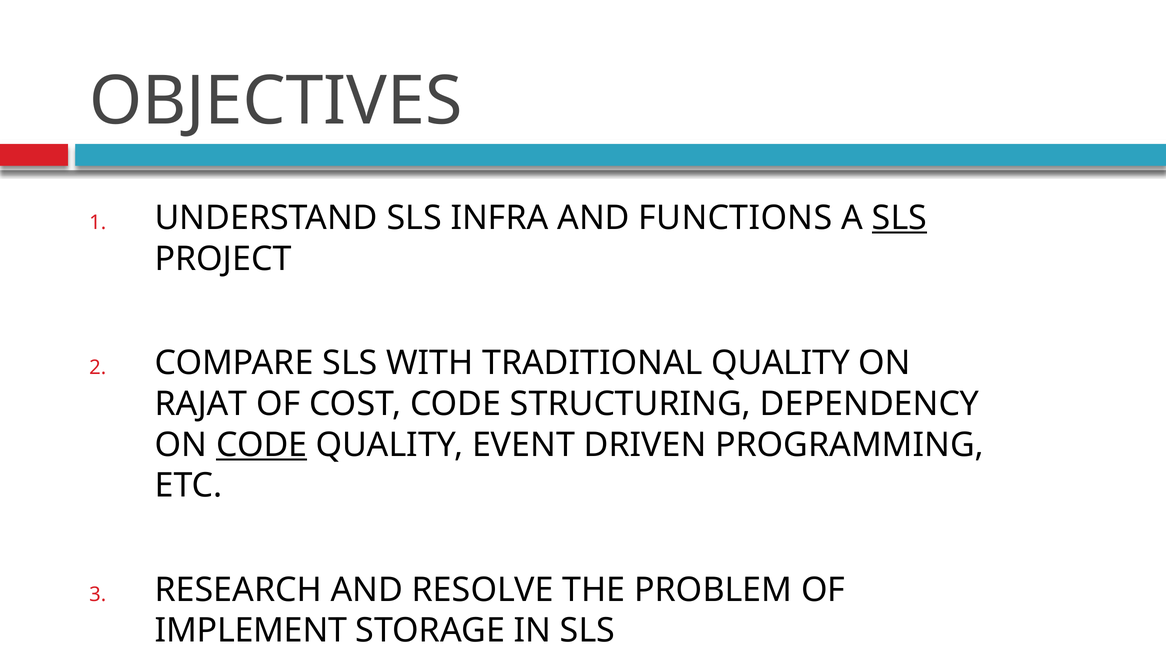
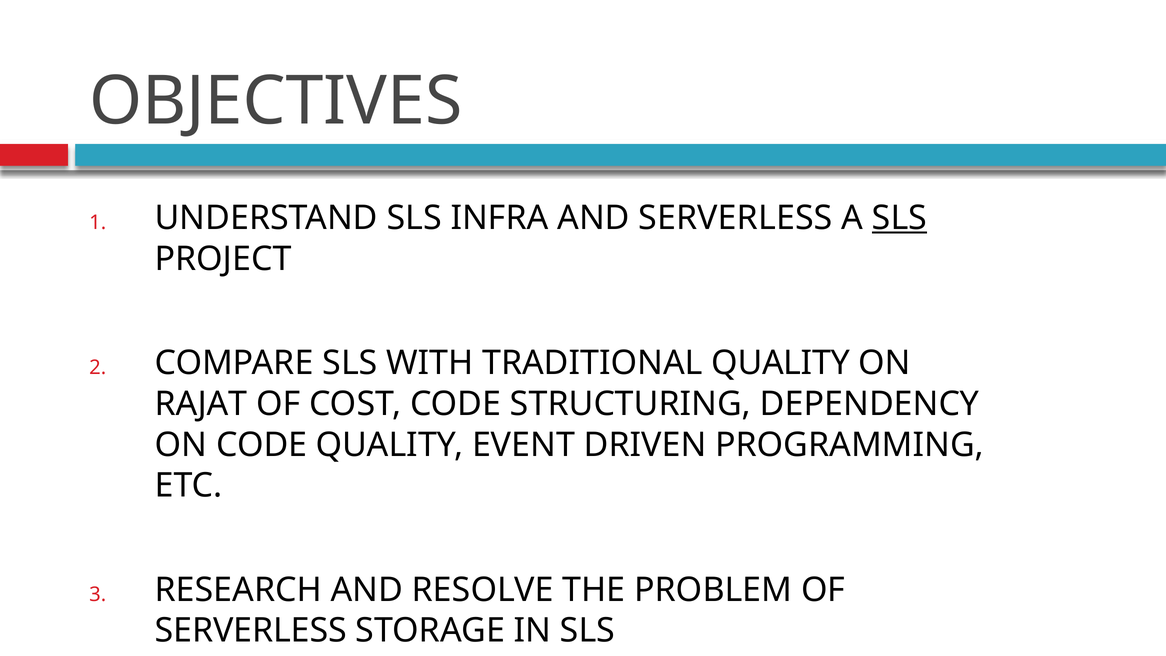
AND FUNCTIONS: FUNCTIONS -> SERVERLESS (735, 218)
CODE underline: present -> none (262, 445)
IMPLEMENT: IMPLEMENT -> SERVERLESS (251, 631)
